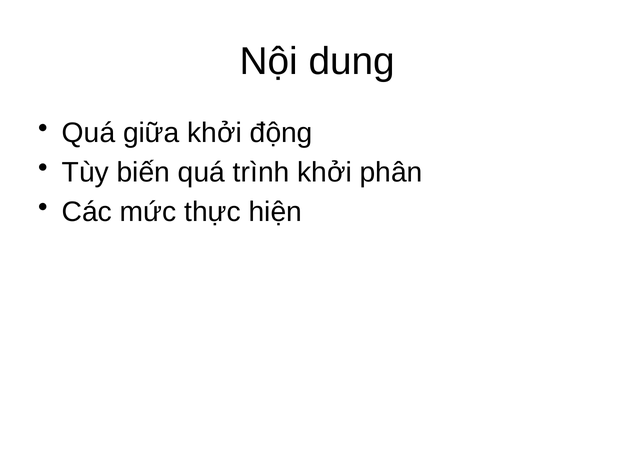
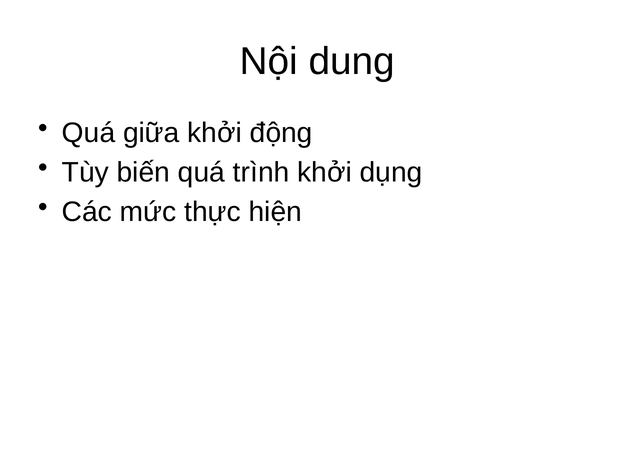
phân: phân -> dụng (391, 173)
